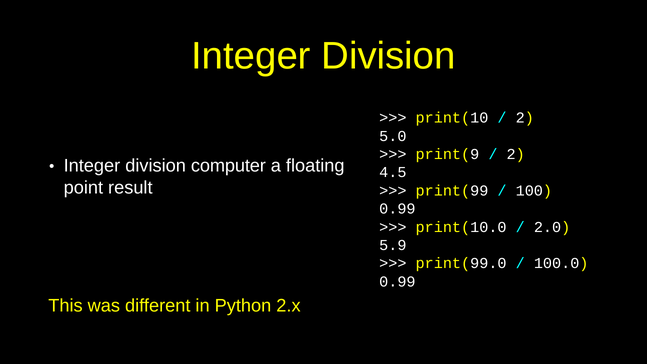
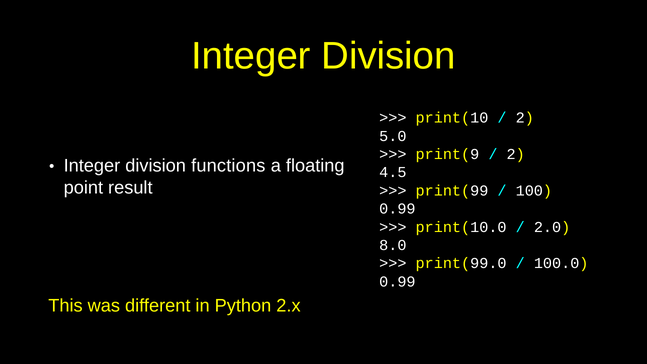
computer: computer -> functions (228, 166)
5.9: 5.9 -> 8.0 (393, 245)
